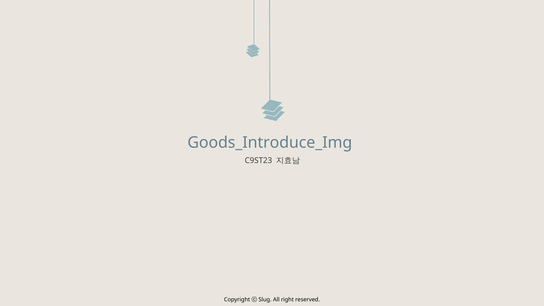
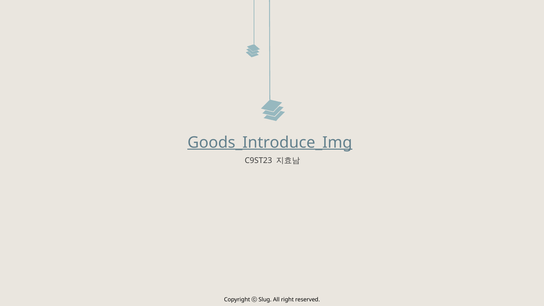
Goods_Introduce_Img underline: none -> present (270, 142)
